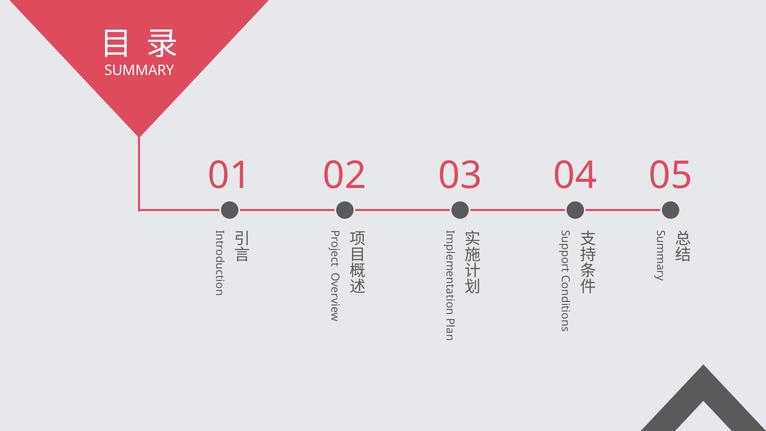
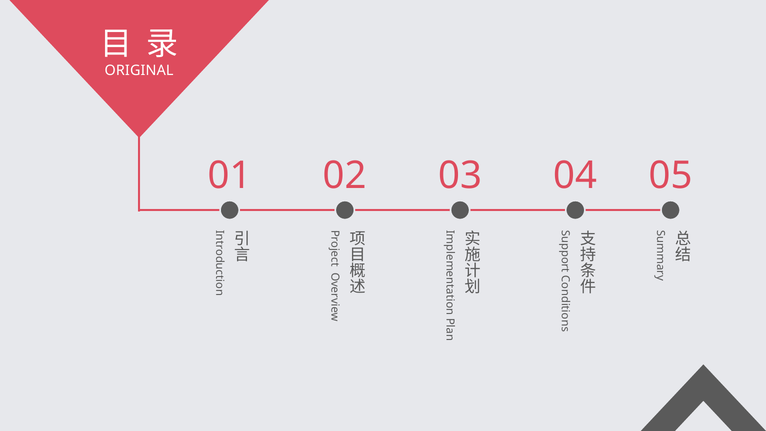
SUMMARY: SUMMARY -> ORIGINAL (139, 71)
